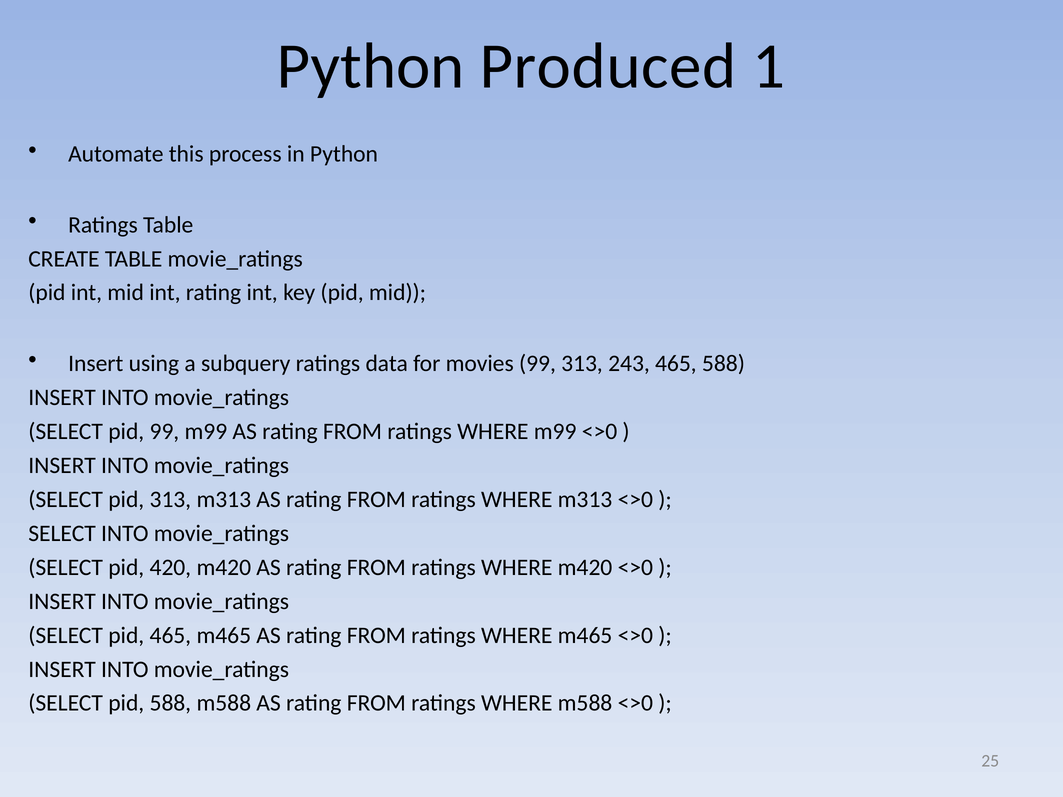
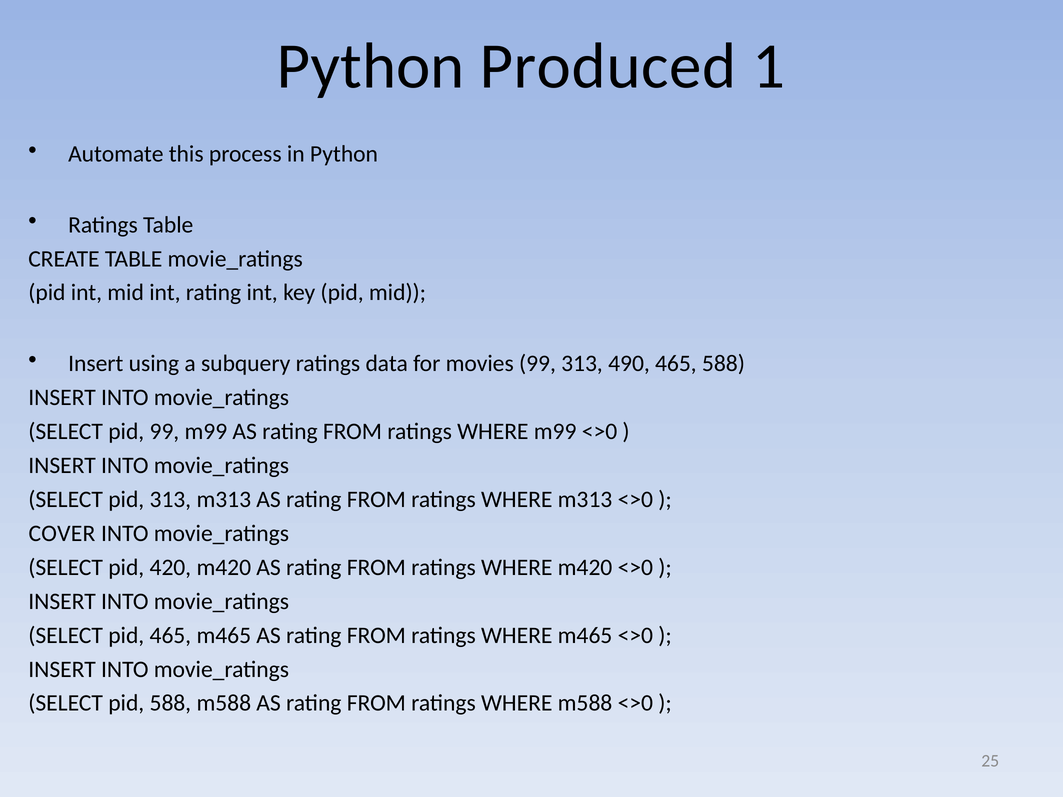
243: 243 -> 490 (629, 364)
SELECT: SELECT -> COVER (62, 534)
